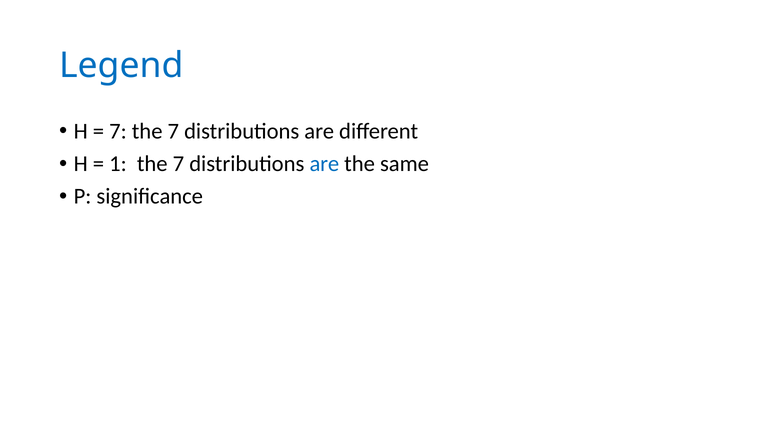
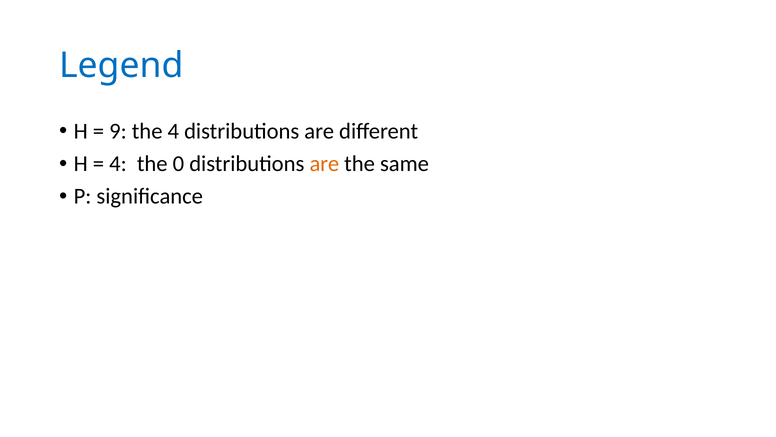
7: 7 -> 9 (118, 131)
7: 7 -> 4 (173, 131)
1: 1 -> 4 (118, 164)
7: 7 -> 0 (178, 164)
are colour: blue -> orange (324, 164)
